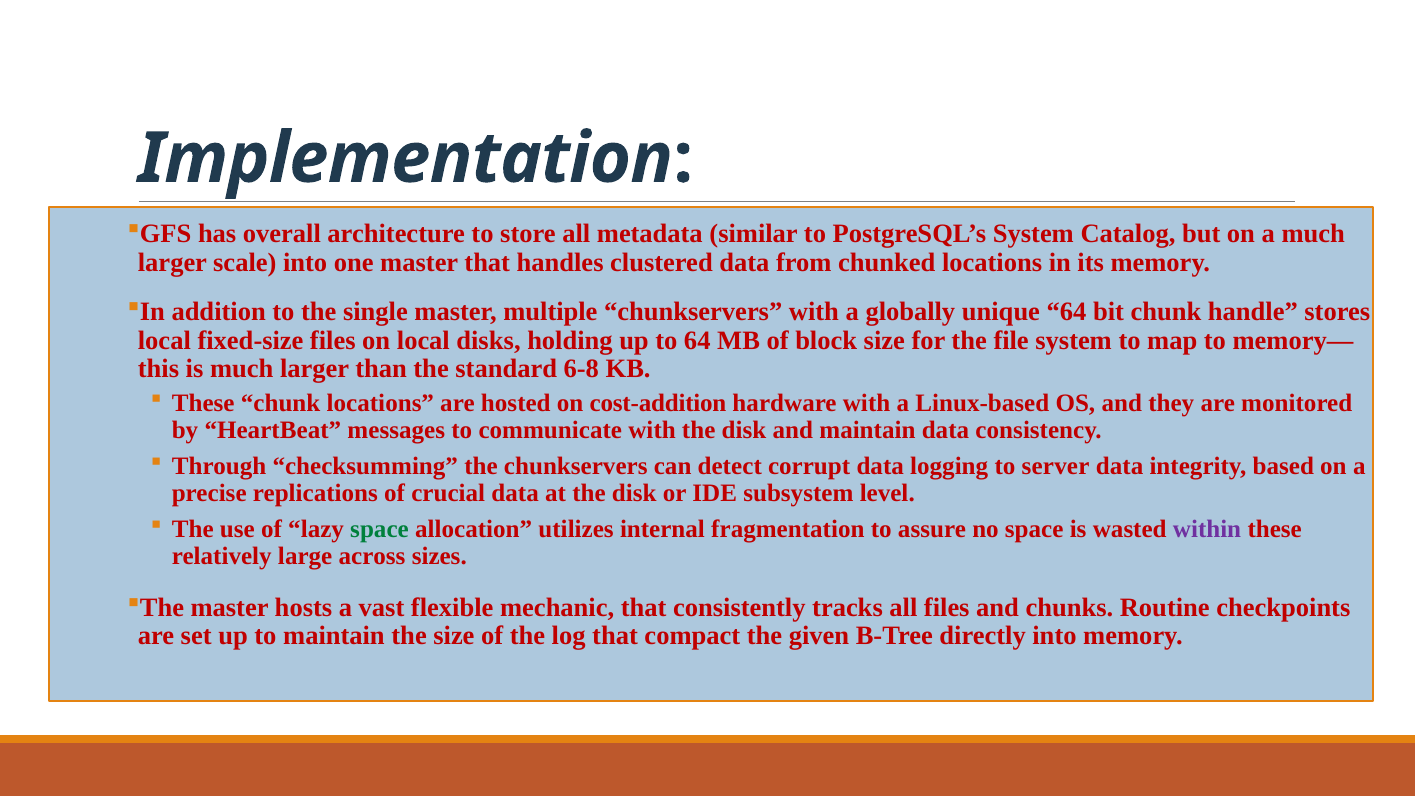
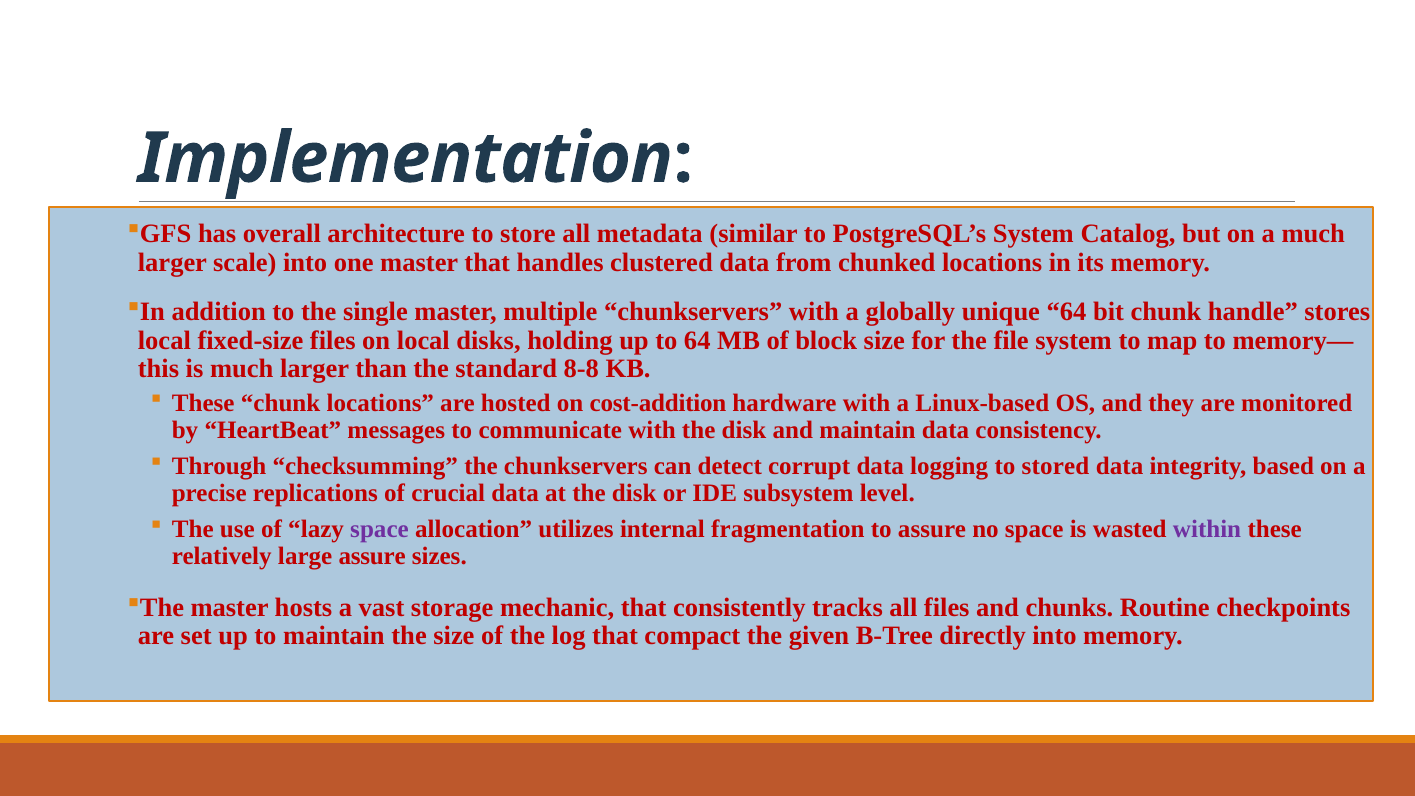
6-8: 6-8 -> 8-8 (581, 369)
server: server -> stored (1056, 466)
space colour: green -> purple (380, 529)
large across: across -> assure (372, 556)
flexible: flexible -> storage (452, 607)
